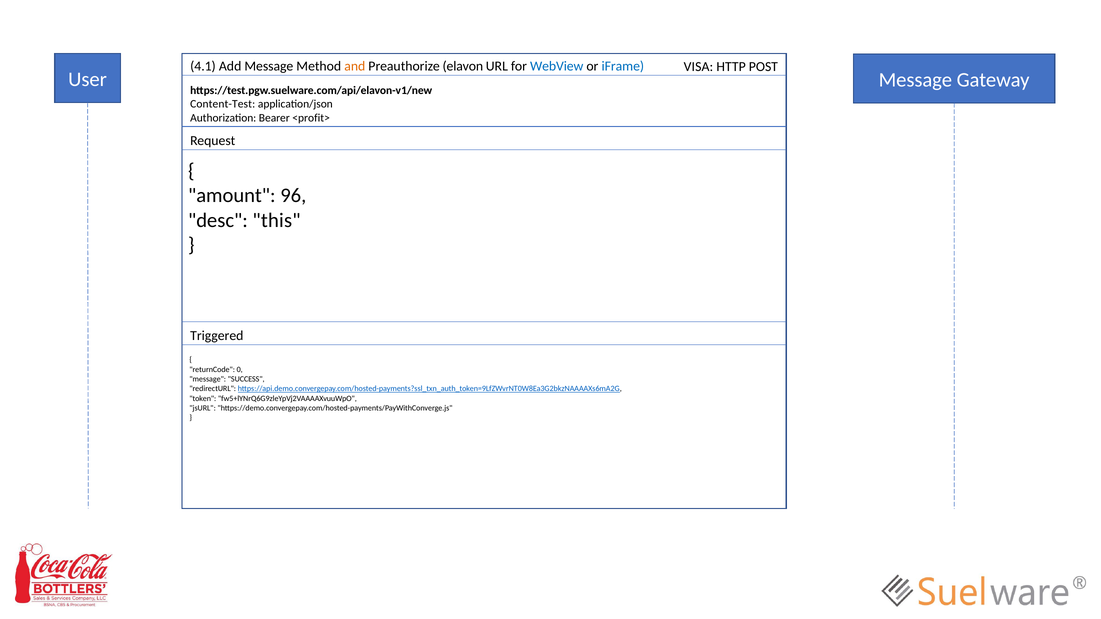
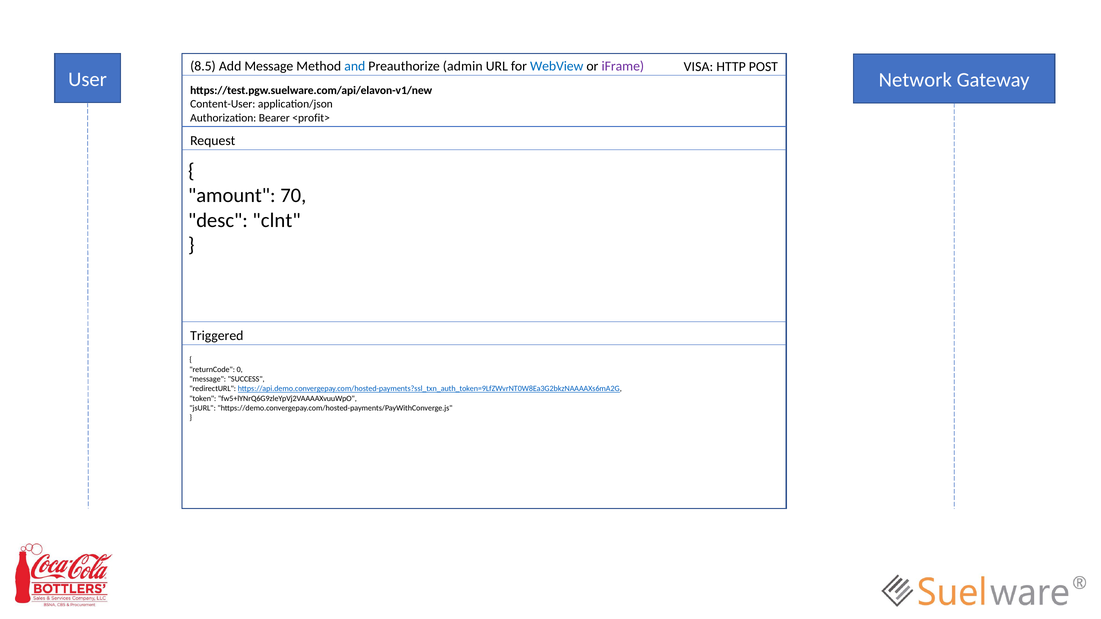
4.1: 4.1 -> 8.5 (203, 66)
and colour: orange -> blue (355, 66)
elavon: elavon -> admin (463, 66)
iFrame colour: blue -> purple (623, 66)
User Message: Message -> Network (915, 80)
Content-Test: Content-Test -> Content-User (223, 104)
96: 96 -> 70 (293, 196)
this: this -> clnt (277, 220)
